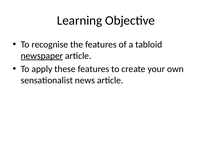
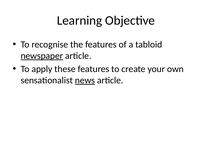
news underline: none -> present (85, 80)
